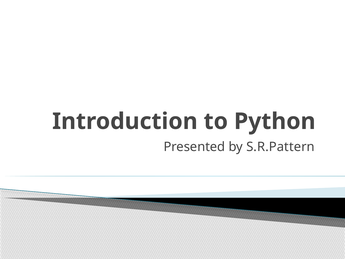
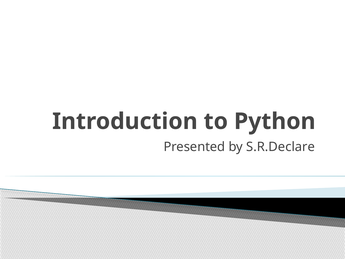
S.R.Pattern: S.R.Pattern -> S.R.Declare (281, 147)
